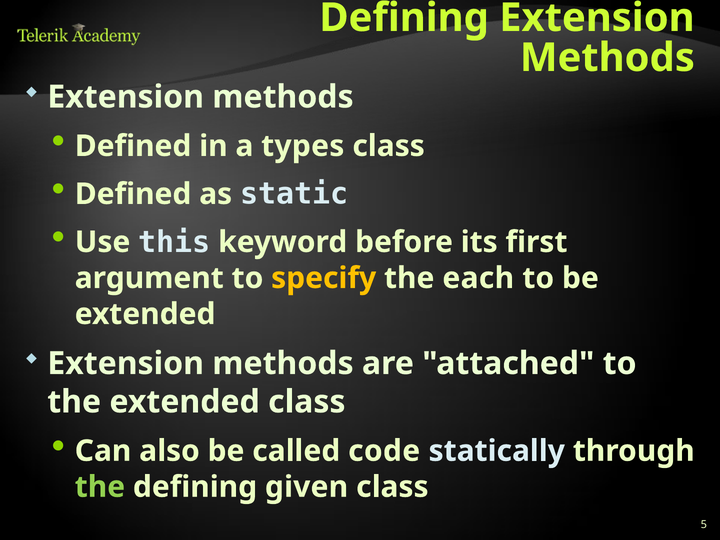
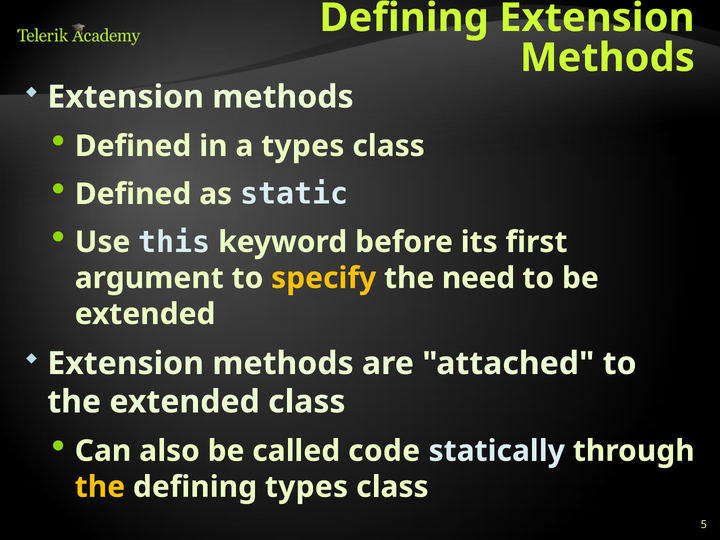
each: each -> need (479, 278)
the colour: light green -> yellow (100, 487)
defining given: given -> types (306, 487)
